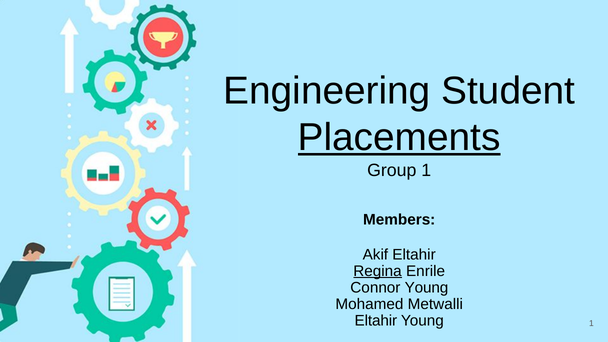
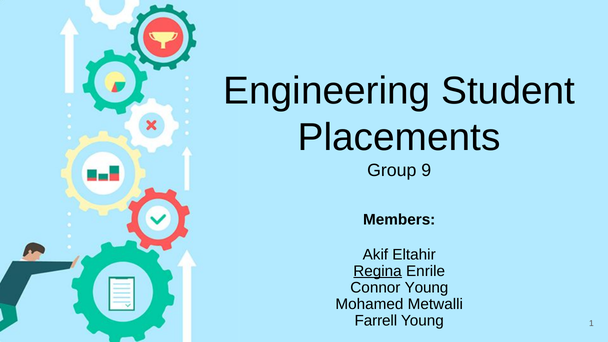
Placements underline: present -> none (399, 138)
Group 1: 1 -> 9 (426, 170)
Eltahir: Eltahir -> Farrell (376, 321)
